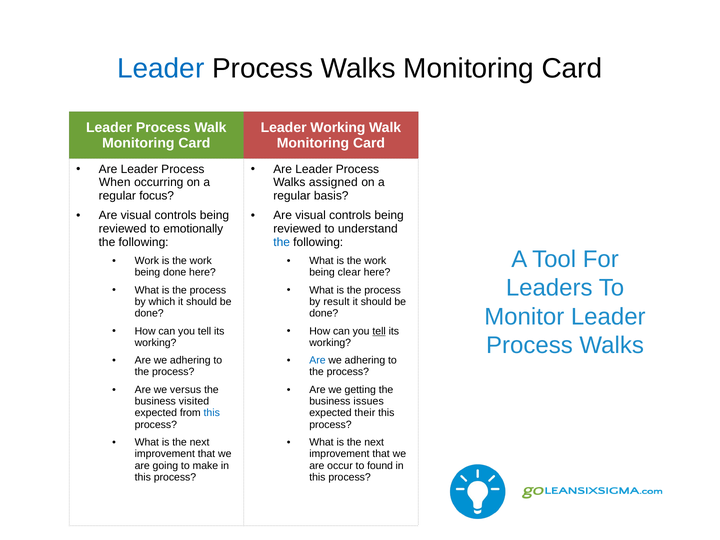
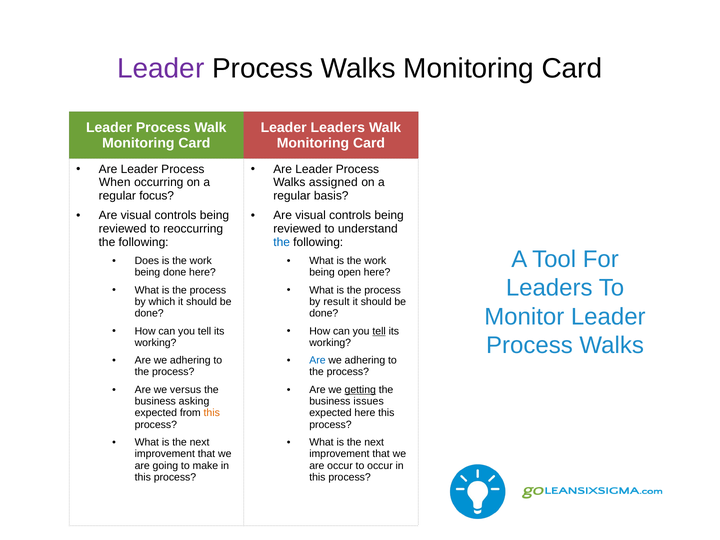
Leader colour: blue -> purple (161, 69)
Leader Working: Working -> Leaders (338, 127)
emotionally: emotionally -> reoccurring (193, 229)
Work: Work -> Does (147, 261)
clear: clear -> open (349, 272)
getting underline: none -> present (360, 390)
visited: visited -> asking (194, 401)
this colour: blue -> orange (212, 413)
expected their: their -> here (365, 413)
to found: found -> occur (380, 466)
